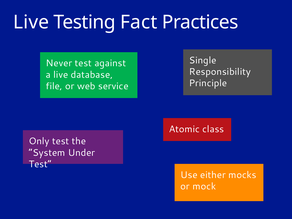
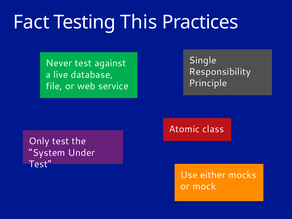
Live: Live -> Fact (31, 22)
Fact: Fact -> This (139, 22)
